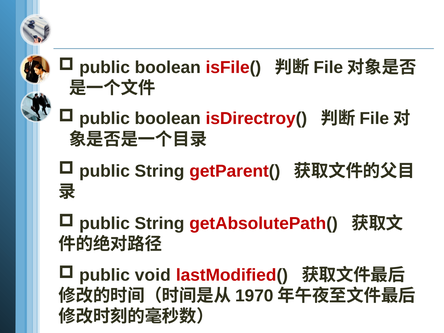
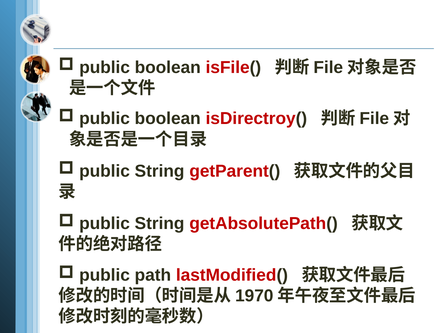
void: void -> path (153, 275)
